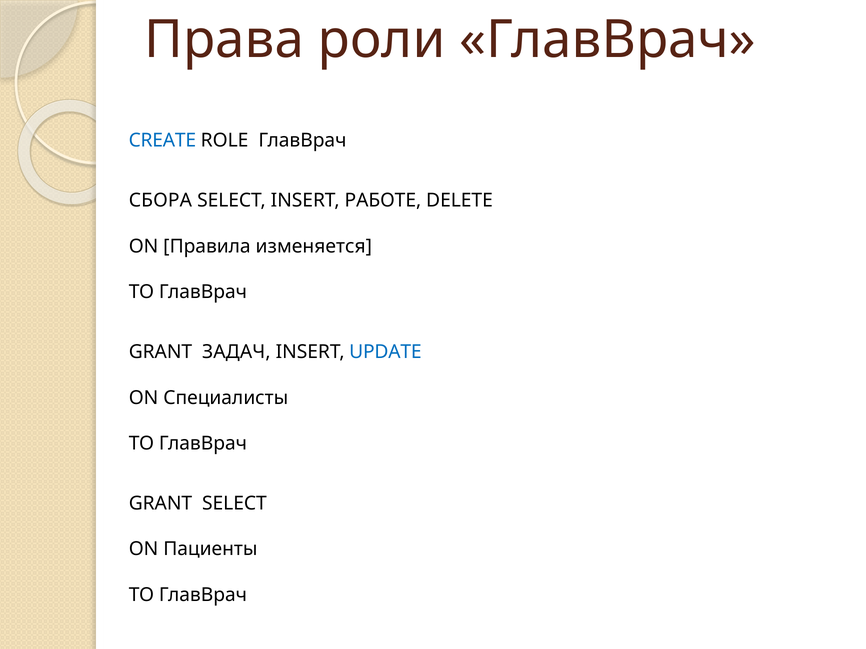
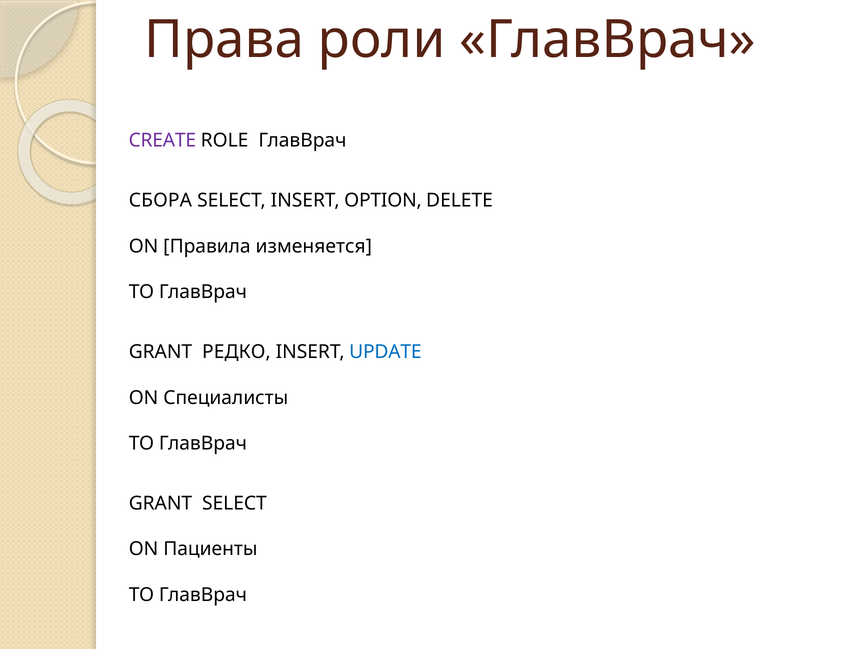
CREATE colour: blue -> purple (162, 141)
РАБОТЕ: РАБОТЕ -> OPTION (383, 201)
ЗАДАЧ: ЗАДАЧ -> РЕДКО (236, 352)
